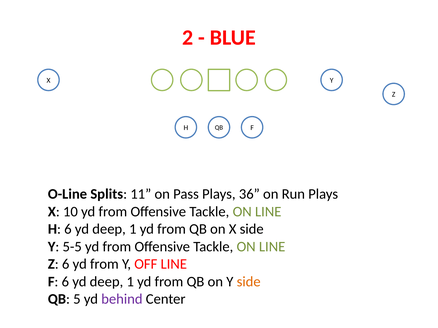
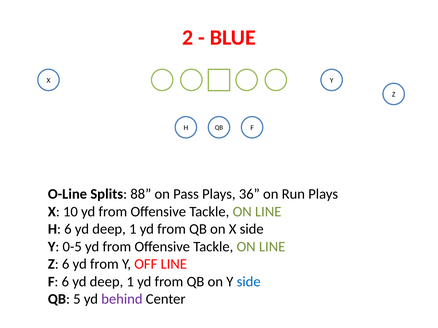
11: 11 -> 88 (141, 194)
5-5: 5-5 -> 0-5 (72, 247)
side colour: orange -> blue (249, 282)
